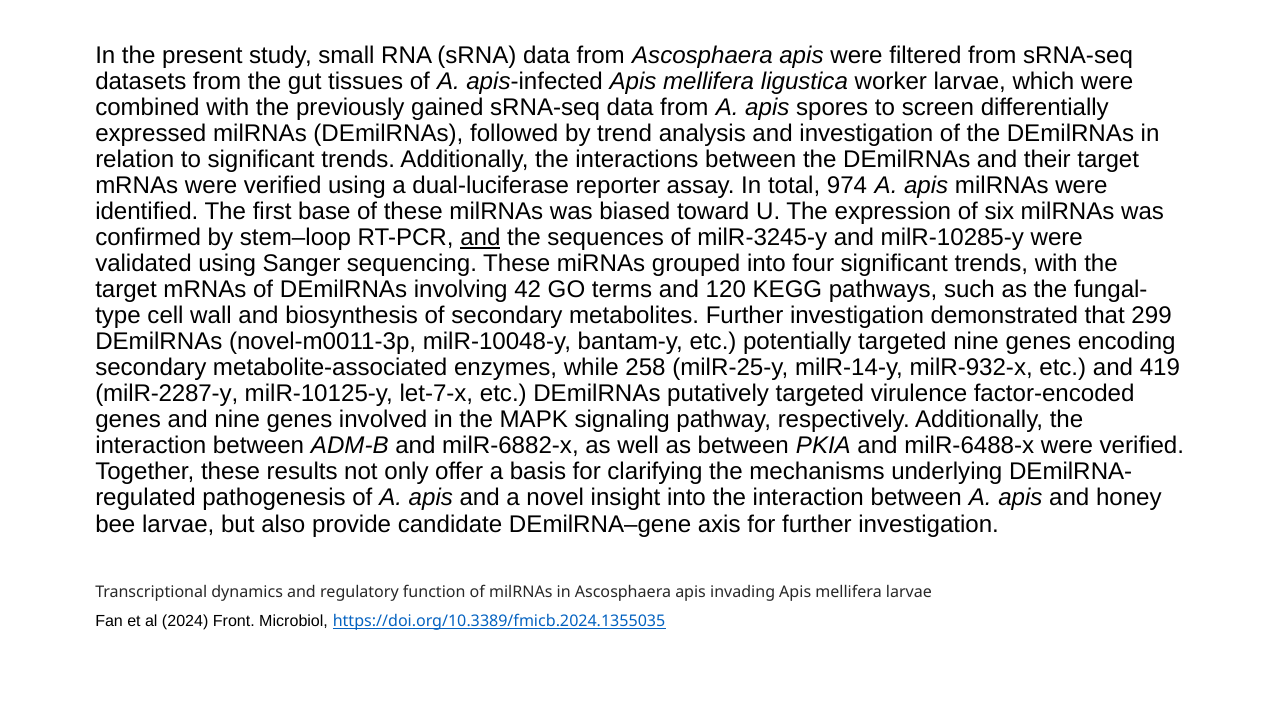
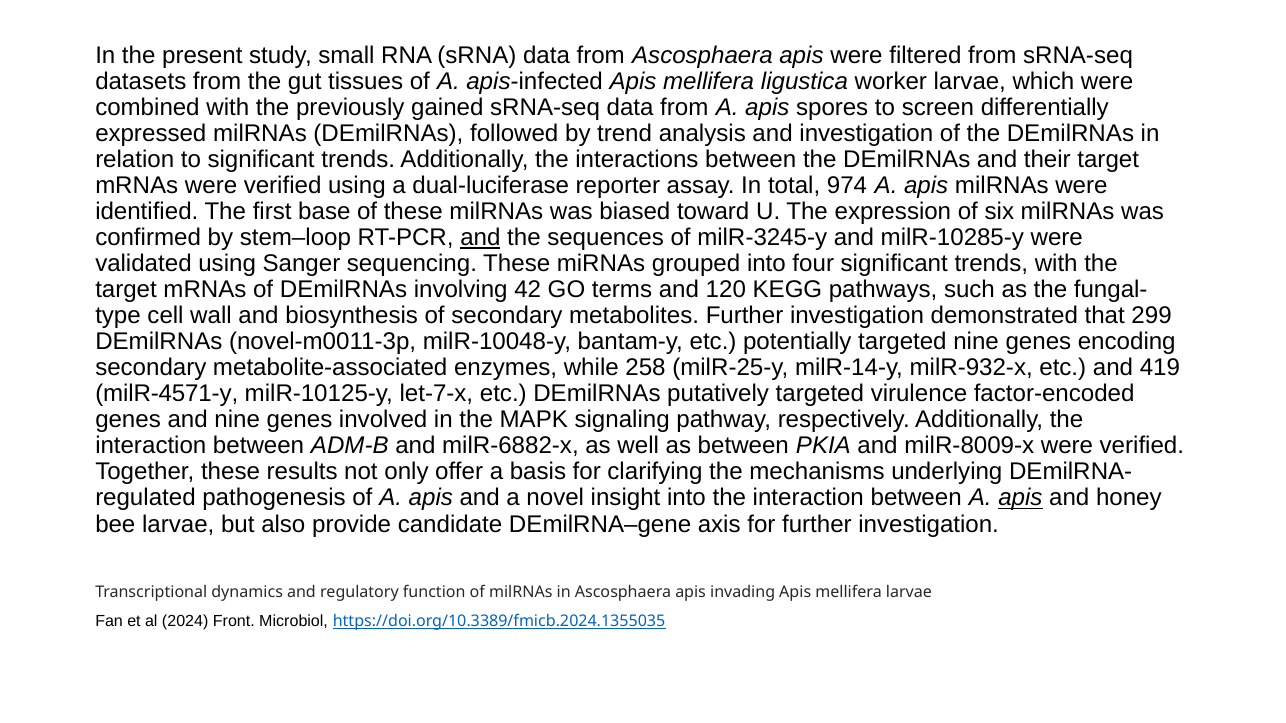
milR-2287-y: milR-2287-y -> milR-4571-y (167, 394)
milR-6488-x: milR-6488-x -> milR-8009-x (969, 446)
apis underline: none -> present (1020, 498)
